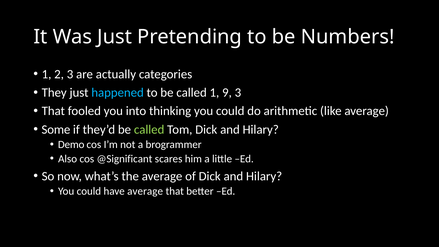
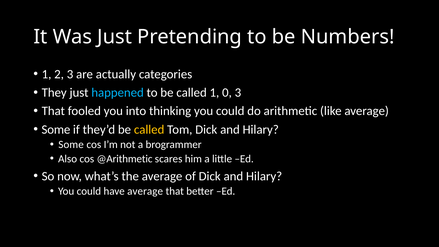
9: 9 -> 0 (227, 93)
called colour: light green -> yellow (149, 129)
Demo: Demo -> Some (71, 145)
@Significant: @Significant -> @Arithmetic (125, 159)
